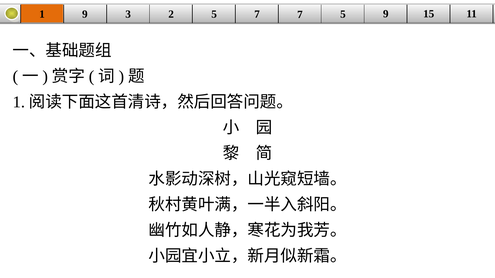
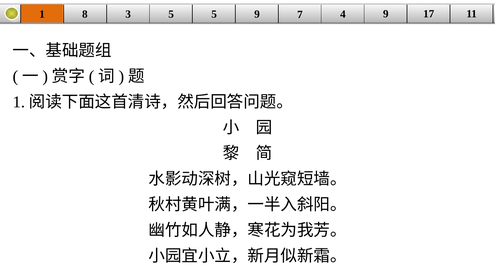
1 9: 9 -> 8 (85, 14)
3 2: 2 -> 5 (171, 14)
5 7: 7 -> 9 (257, 14)
7 5: 5 -> 4 (343, 14)
15: 15 -> 17 (429, 14)
